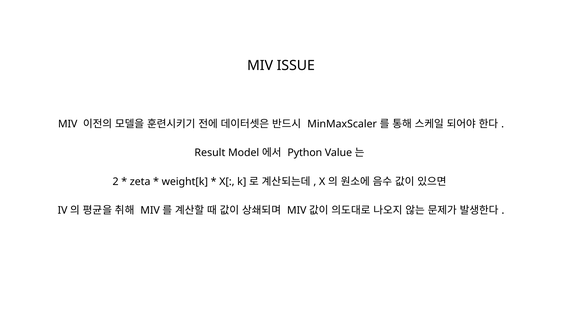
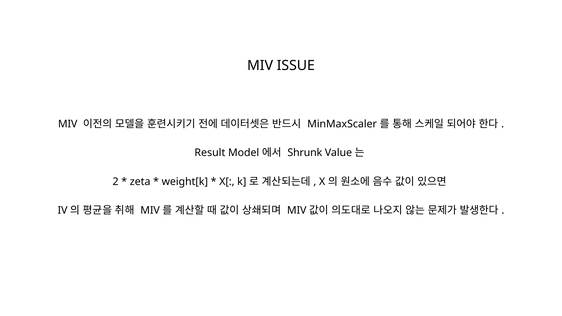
Python: Python -> Shrunk (305, 153)
